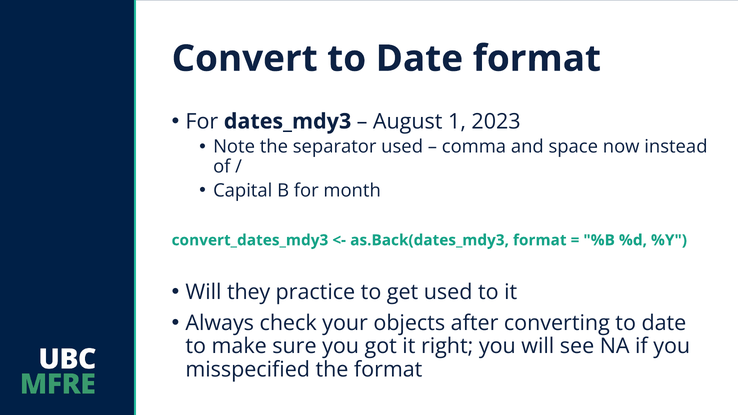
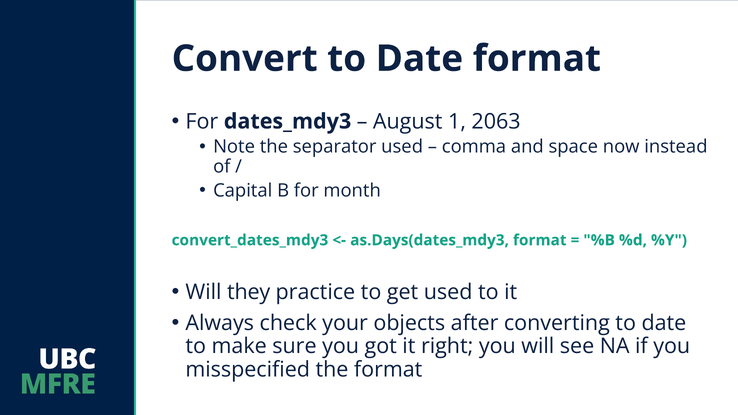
2023: 2023 -> 2063 (496, 121)
as.Back(dates_mdy3: as.Back(dates_mdy3 -> as.Days(dates_mdy3 (430, 240)
